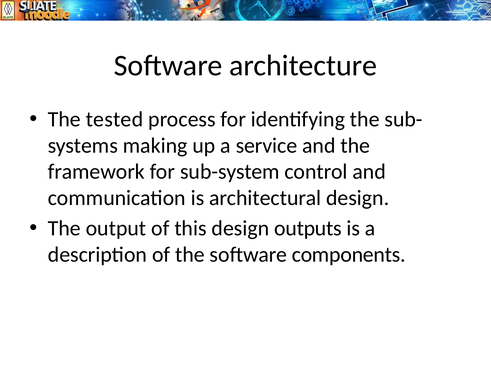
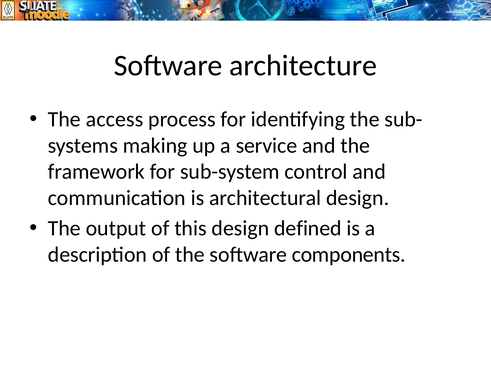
tested: tested -> access (114, 119)
outputs: outputs -> defined (308, 229)
